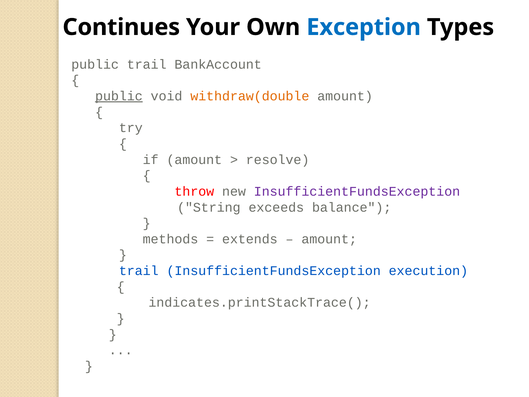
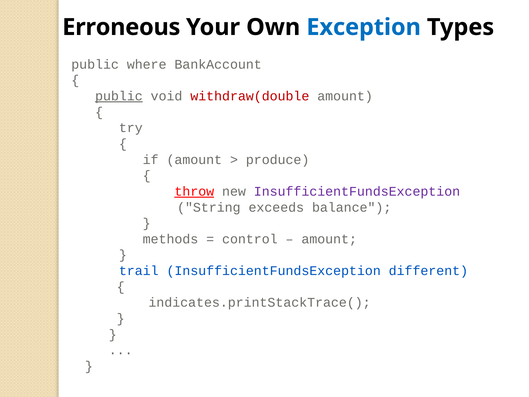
Continues: Continues -> Erroneous (121, 27)
public trail: trail -> where (147, 64)
withdraw(double colour: orange -> red (250, 96)
resolve: resolve -> produce (278, 160)
throw underline: none -> present (194, 191)
extends: extends -> control (250, 239)
execution: execution -> different (428, 271)
